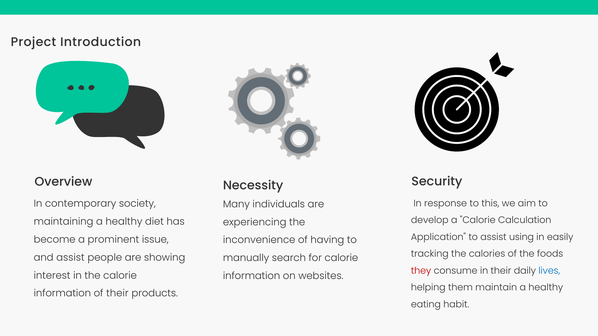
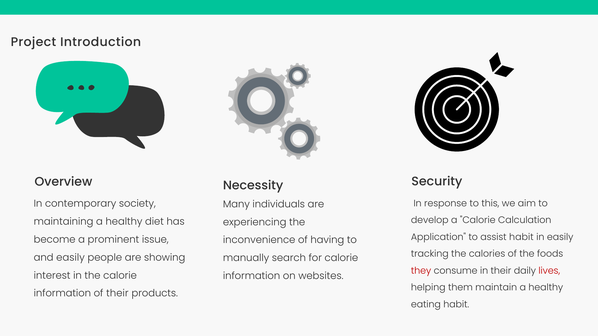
assist using: using -> habit (521, 237)
and assist: assist -> easily (70, 258)
lives colour: blue -> red (549, 271)
